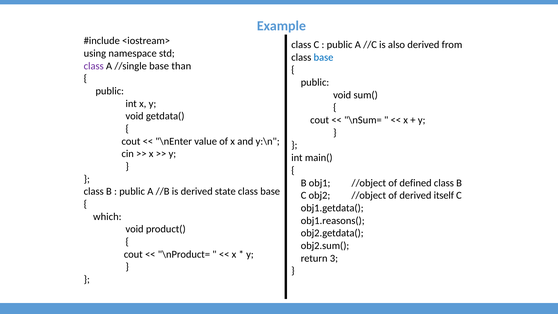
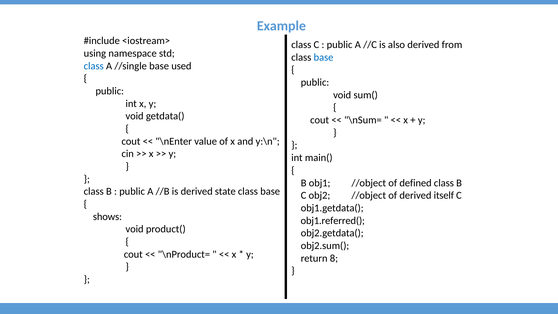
class colour: purple -> blue (94, 66)
than: than -> used (181, 66)
which: which -> shows (107, 217)
obj1.reasons(: obj1.reasons( -> obj1.referred( (333, 220)
3: 3 -> 8 (334, 258)
